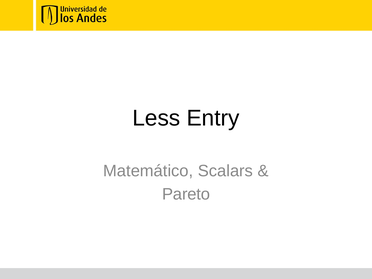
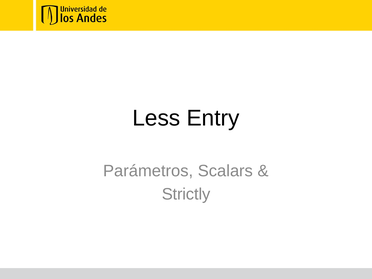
Matemático: Matemático -> Parámetros (148, 171)
Pareto: Pareto -> Strictly (186, 194)
